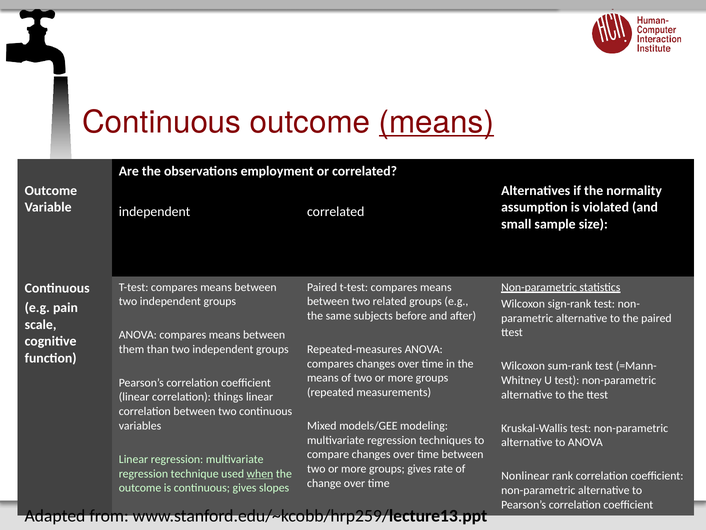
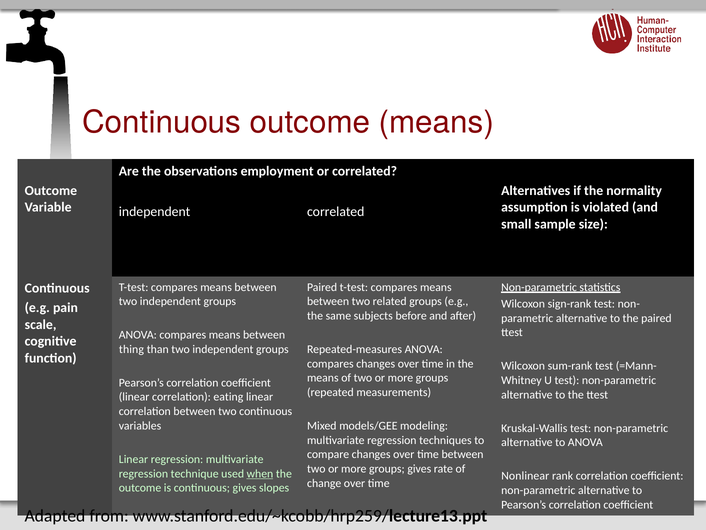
means underline: present -> none (436, 122)
them: them -> thing (131, 349)
things: things -> eating (228, 397)
